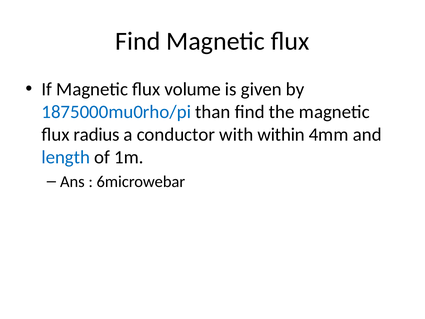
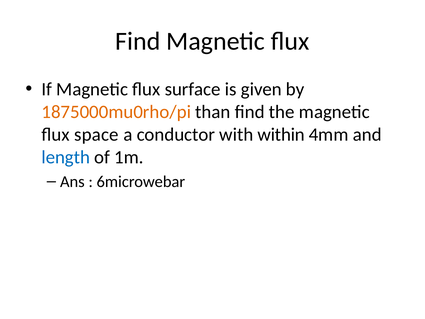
volume: volume -> surface (193, 89)
1875000mu0rho/pi colour: blue -> orange (116, 112)
radius: radius -> space (96, 135)
